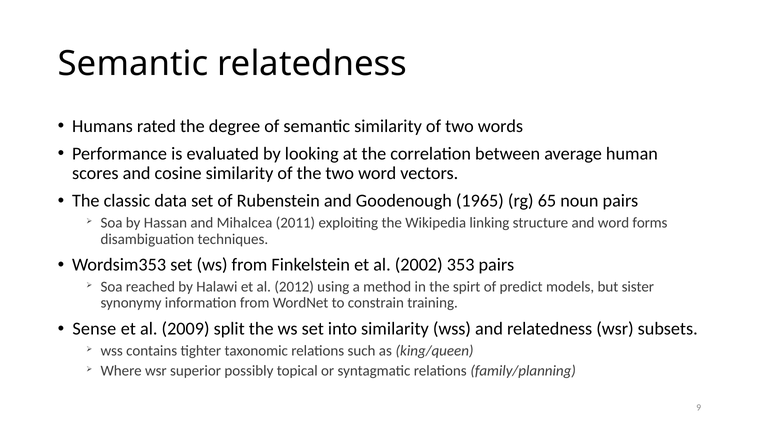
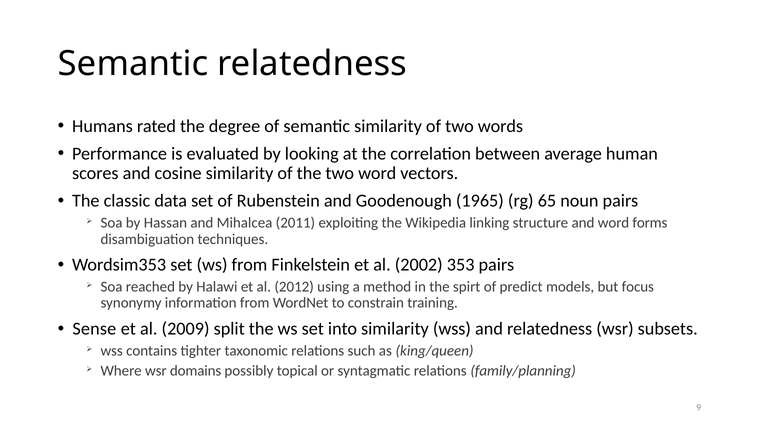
sister: sister -> focus (638, 287)
superior: superior -> domains (196, 371)
